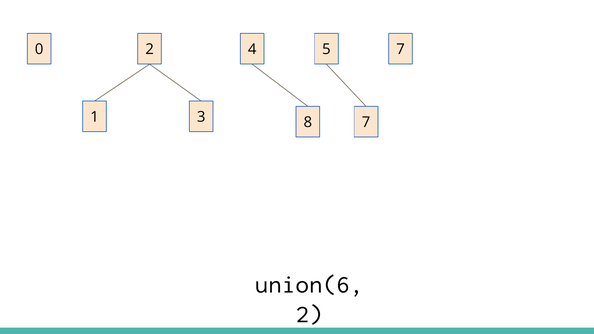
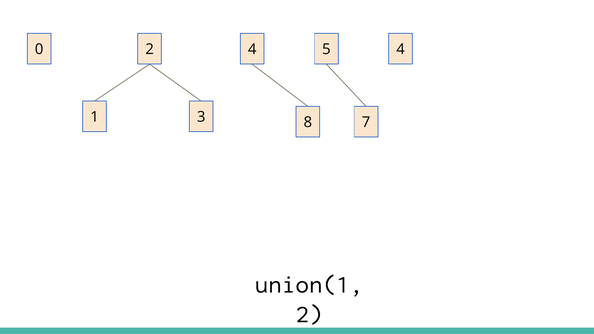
5 7: 7 -> 4 (401, 49)
union(6: union(6 -> union(1 (309, 285)
